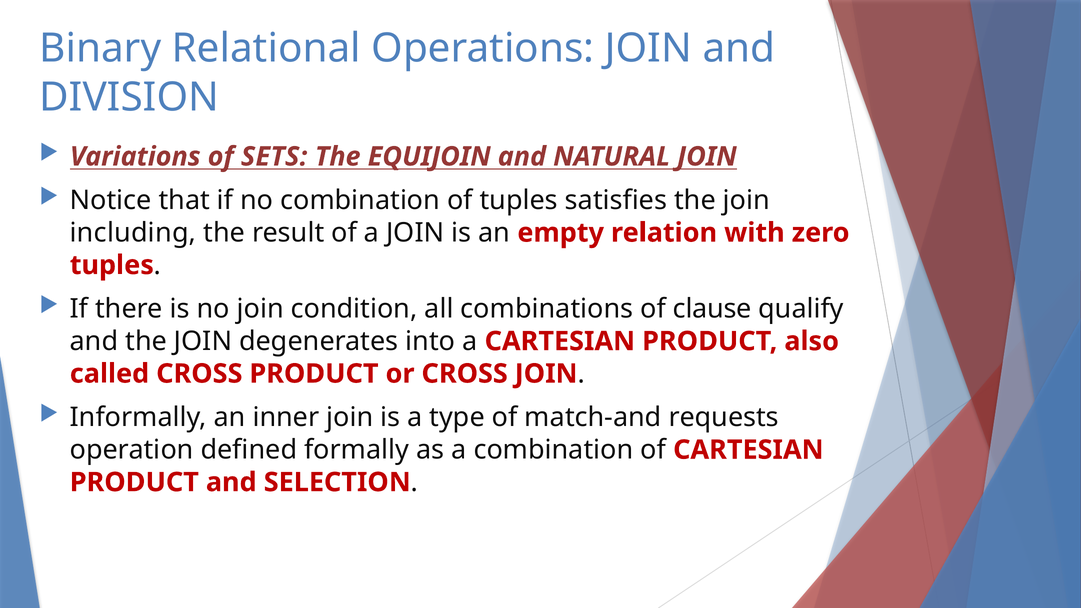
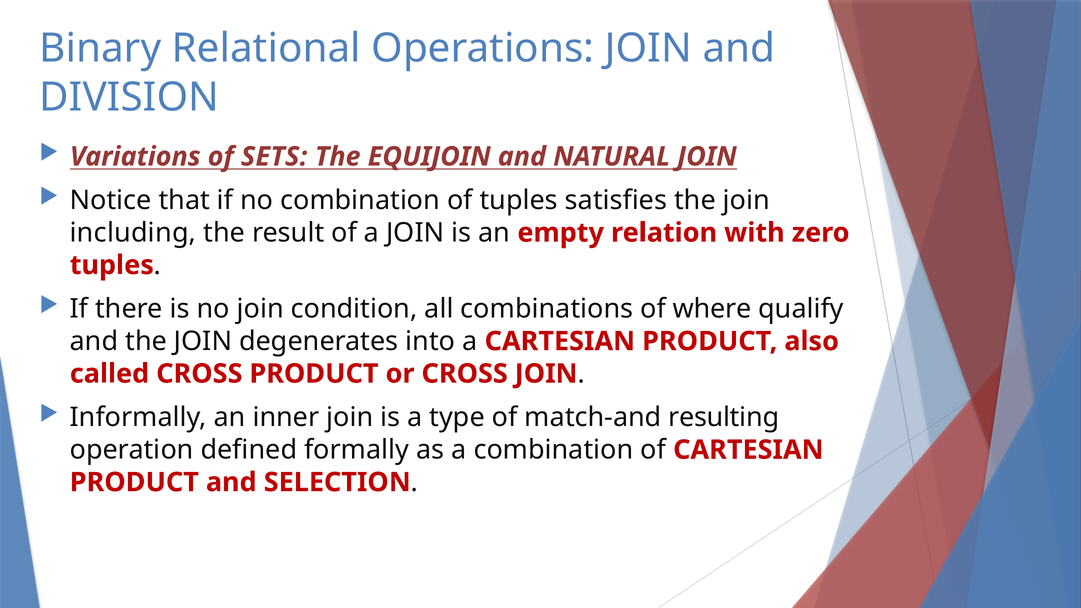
clause: clause -> where (712, 309)
requests: requests -> resulting (724, 417)
